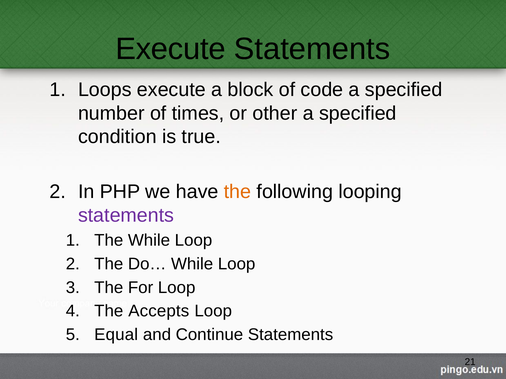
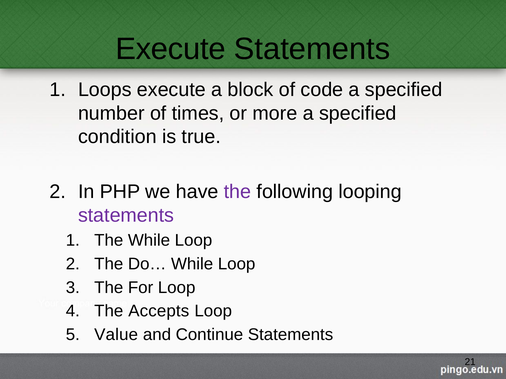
other: other -> more (275, 113)
the colour: orange -> purple (238, 192)
Equal: Equal -> Value (116, 335)
